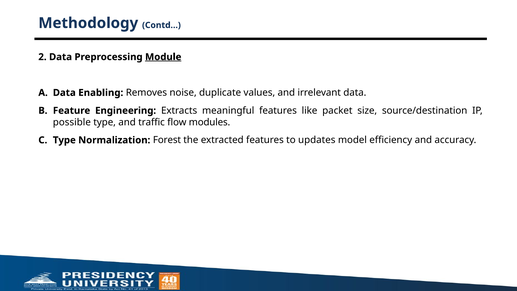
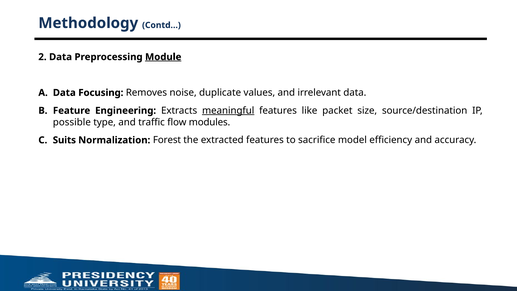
Enabling: Enabling -> Focusing (101, 93)
meaningful underline: none -> present (228, 111)
Type: Type -> Suits (64, 140)
updates: updates -> sacrifice (317, 140)
